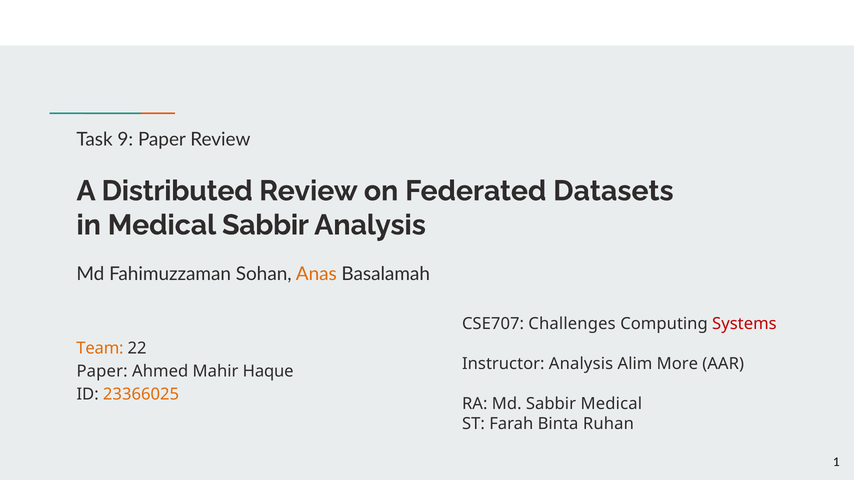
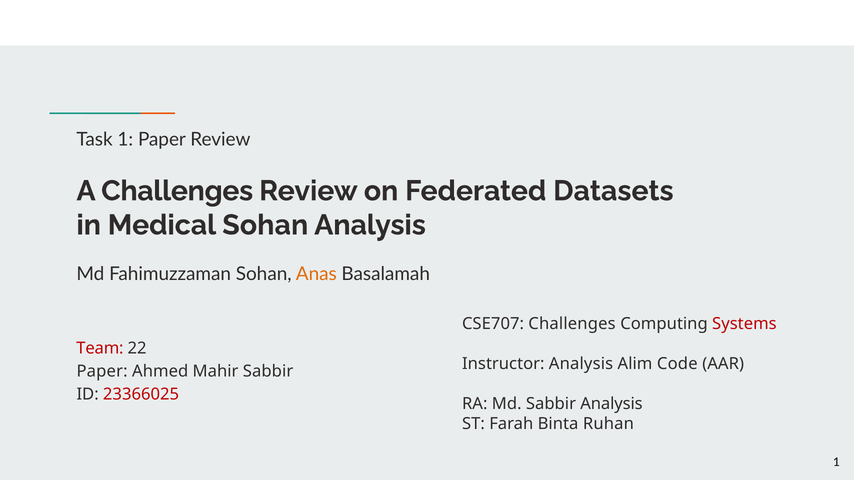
Task 9: 9 -> 1 (125, 139)
A Distributed: Distributed -> Challenges (177, 191)
Medical Sabbir: Sabbir -> Sohan (265, 225)
Team colour: orange -> red (100, 349)
More: More -> Code (677, 364)
Mahir Haque: Haque -> Sabbir (268, 372)
23366025 colour: orange -> red (141, 395)
Sabbir Medical: Medical -> Analysis (611, 404)
